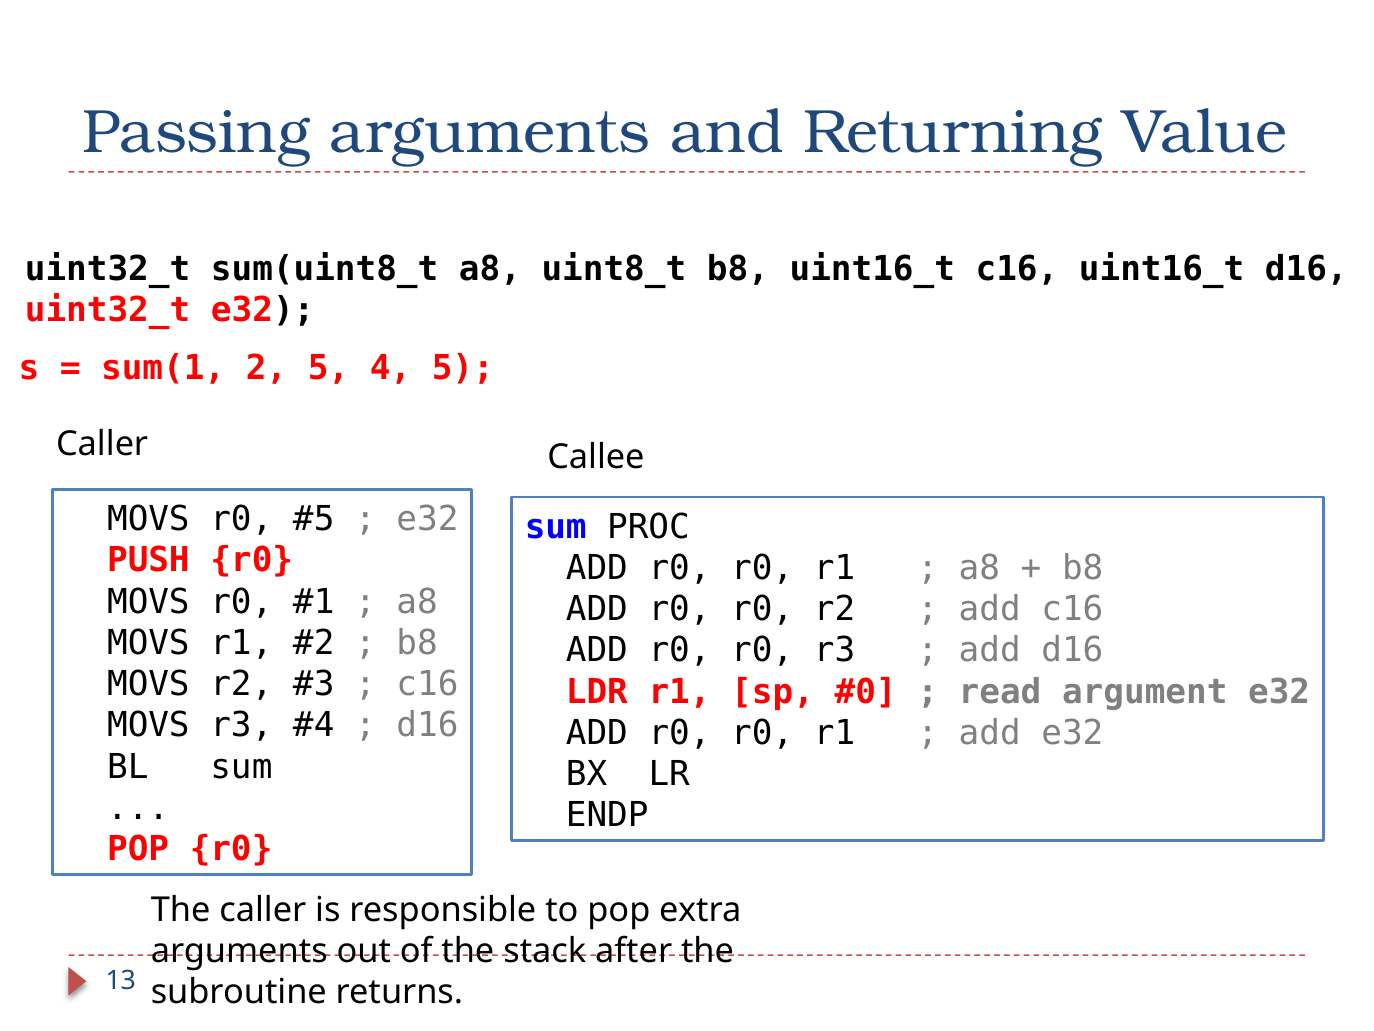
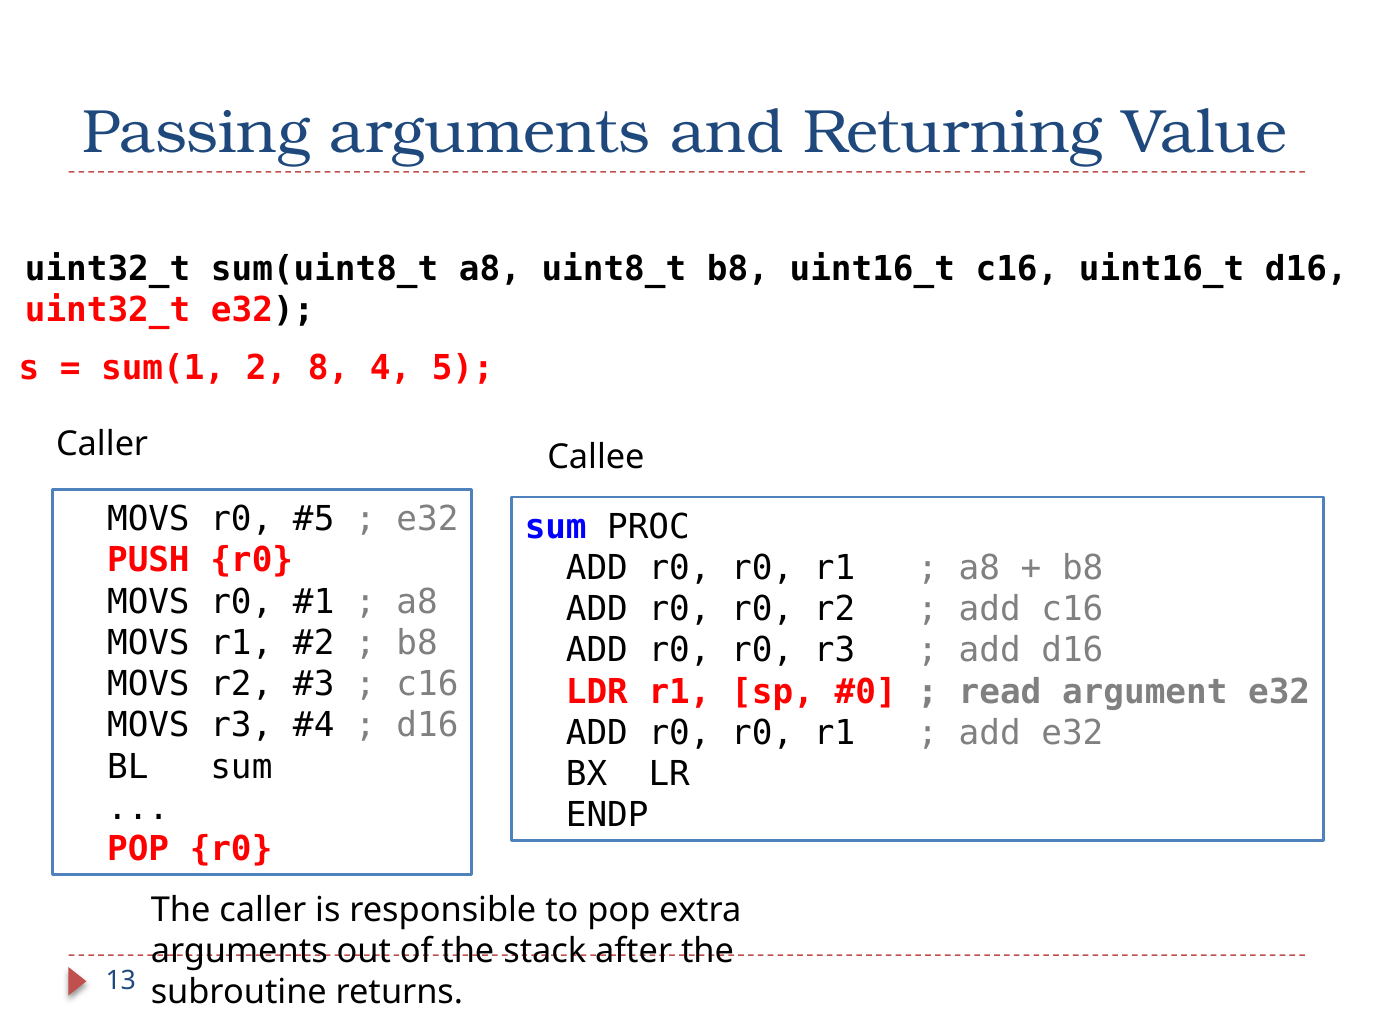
2 5: 5 -> 8 (329, 368)
